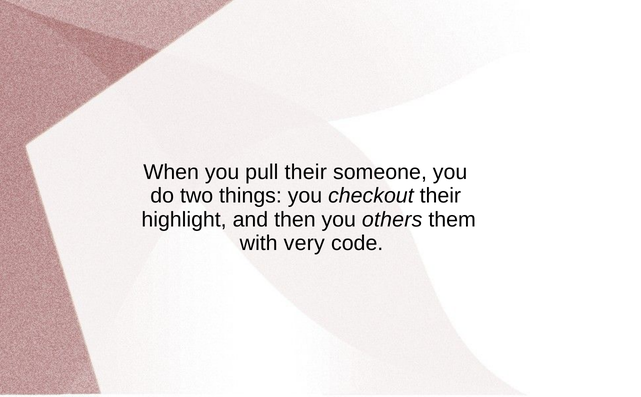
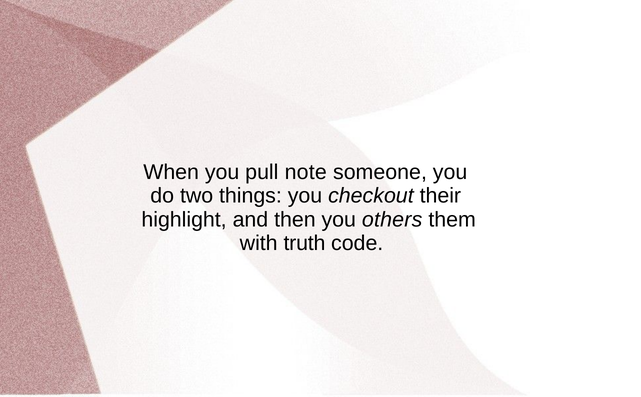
pull their: their -> note (306, 172)
very: very -> truth (304, 244)
